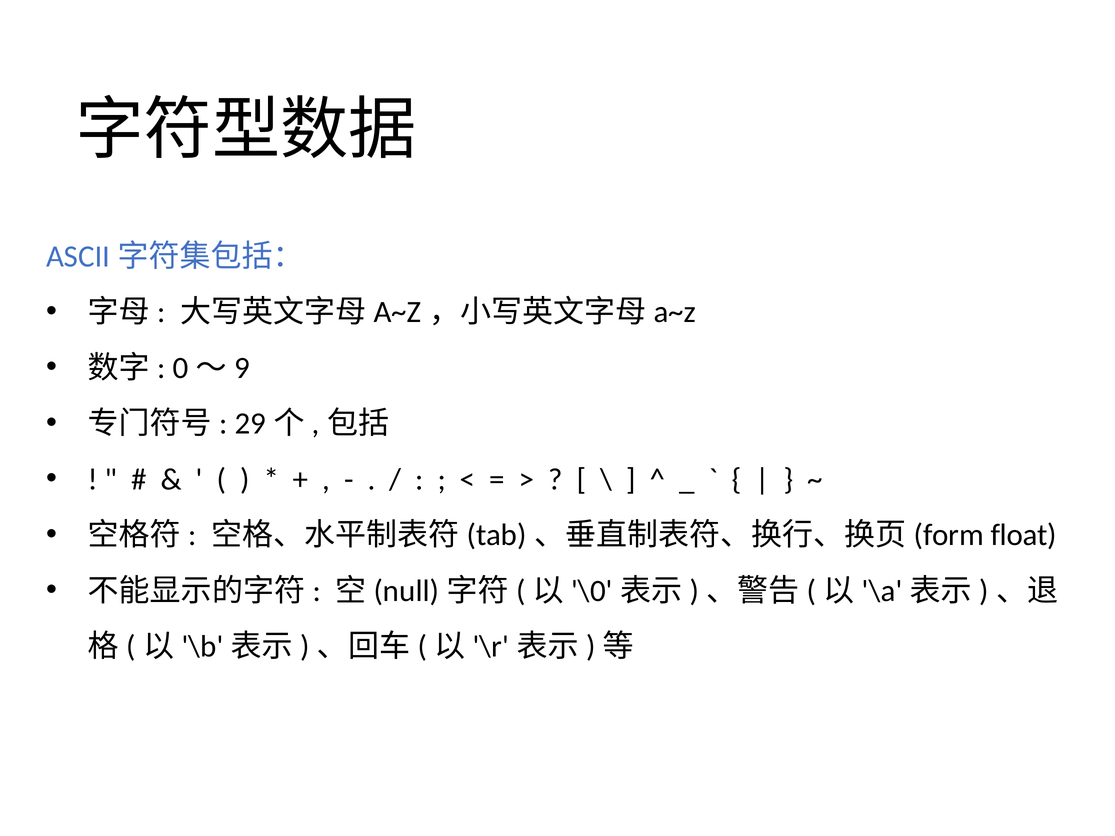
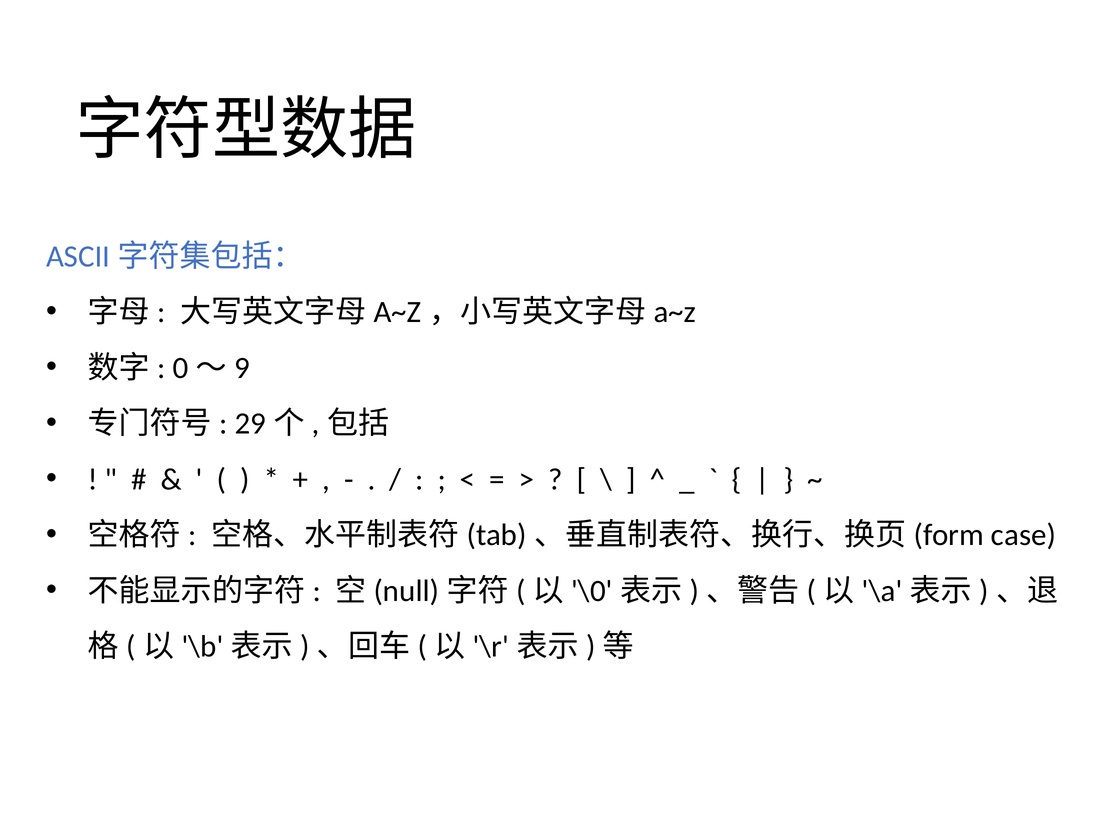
float: float -> case (1024, 535)
